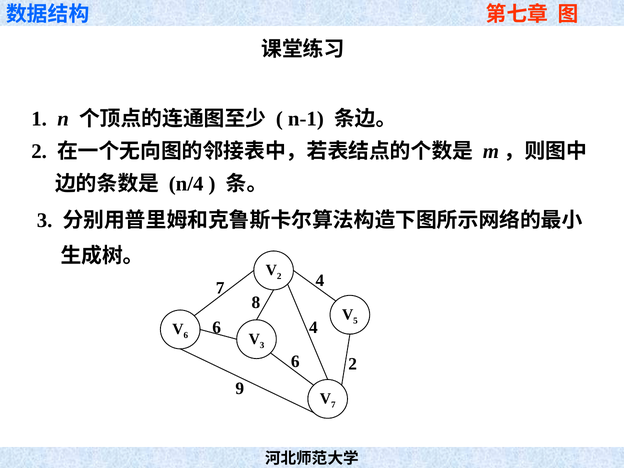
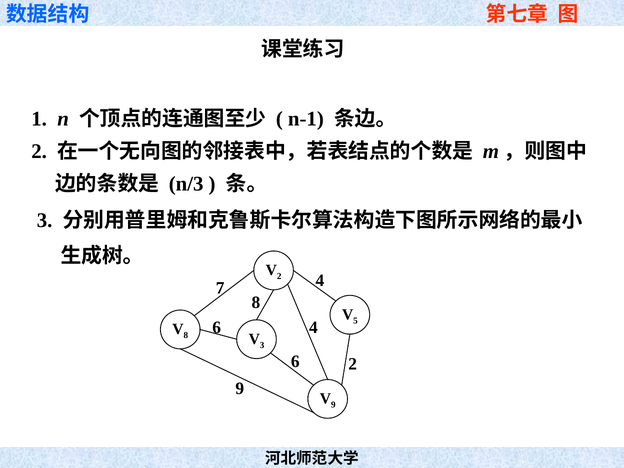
n/4: n/4 -> n/3 (186, 184)
6: 6 -> 8 (186, 335)
7: 7 -> 9 (333, 405)
